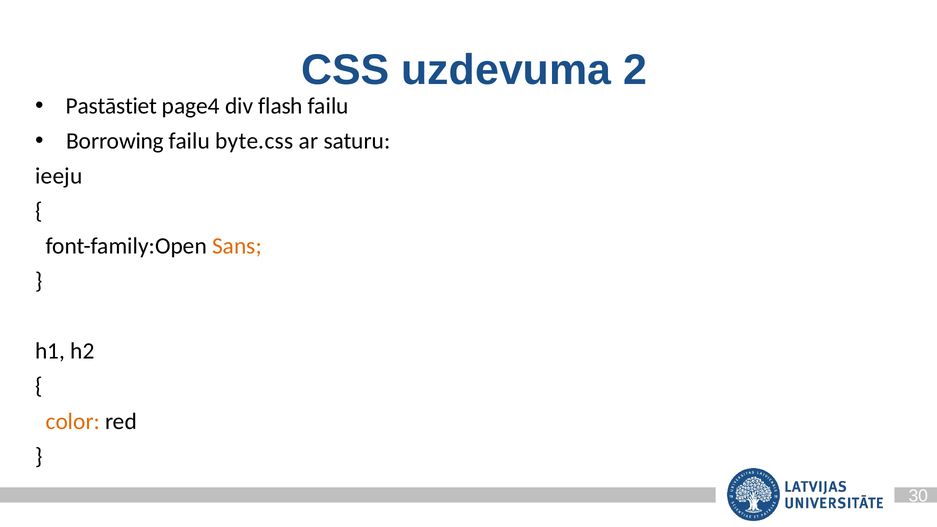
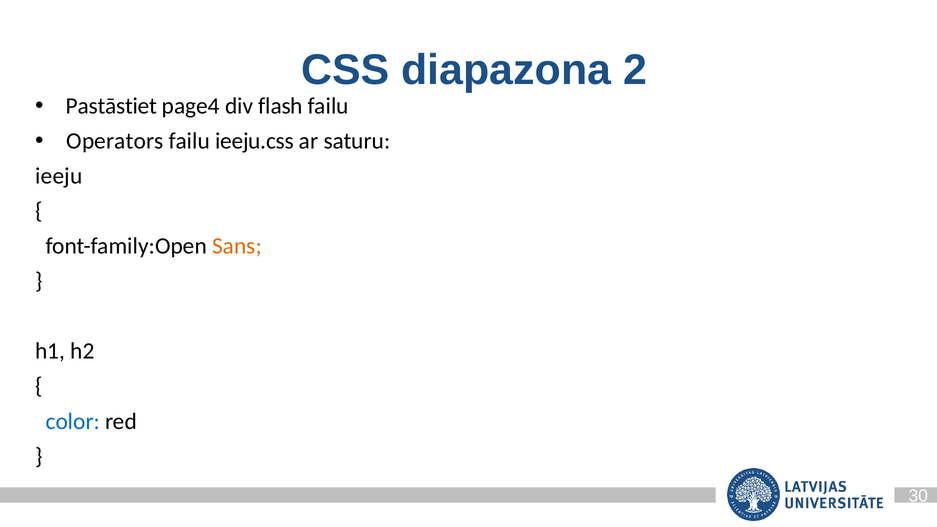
uzdevuma: uzdevuma -> diapazona (506, 70)
Borrowing: Borrowing -> Operators (115, 141)
byte.css: byte.css -> ieeju.css (254, 141)
color colour: orange -> blue (73, 421)
